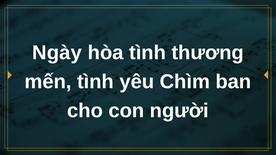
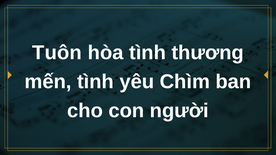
Ngày: Ngày -> Tuôn (57, 53)
